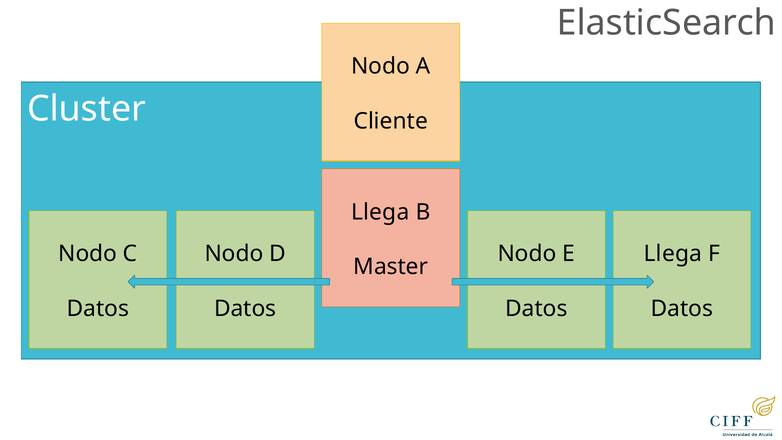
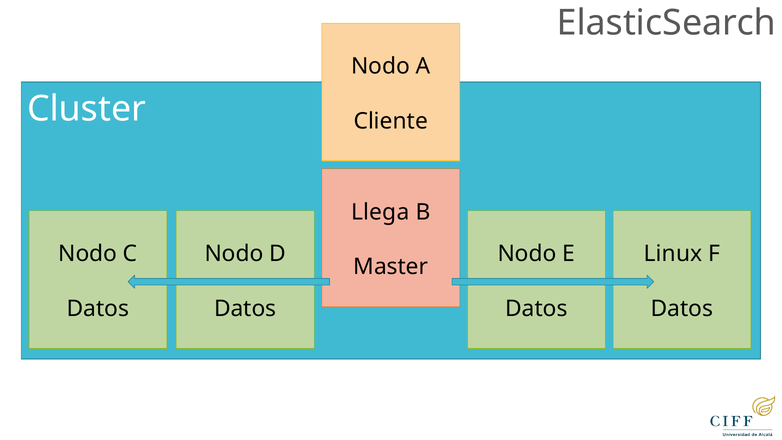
Llega: Llega -> Linux (673, 254)
